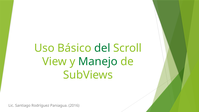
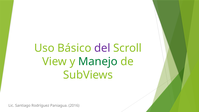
del colour: green -> purple (102, 48)
